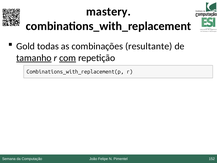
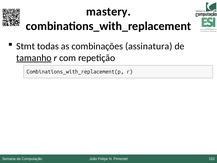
Gold: Gold -> Stmt (26, 46)
resultante: resultante -> assinatura (149, 46)
com underline: present -> none (68, 58)
